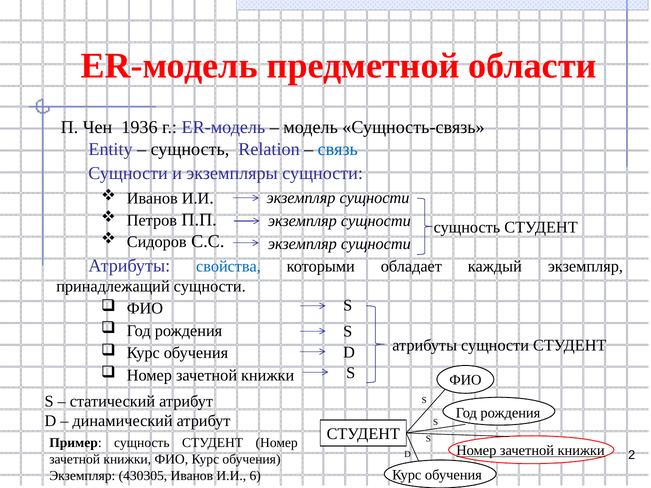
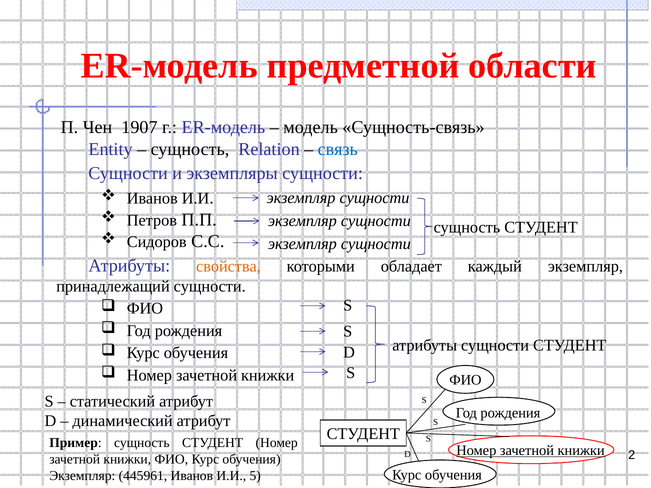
1936: 1936 -> 1907 (139, 127)
свойства colour: blue -> orange (228, 266)
430305: 430305 -> 445961 (143, 476)
6: 6 -> 5 (255, 476)
